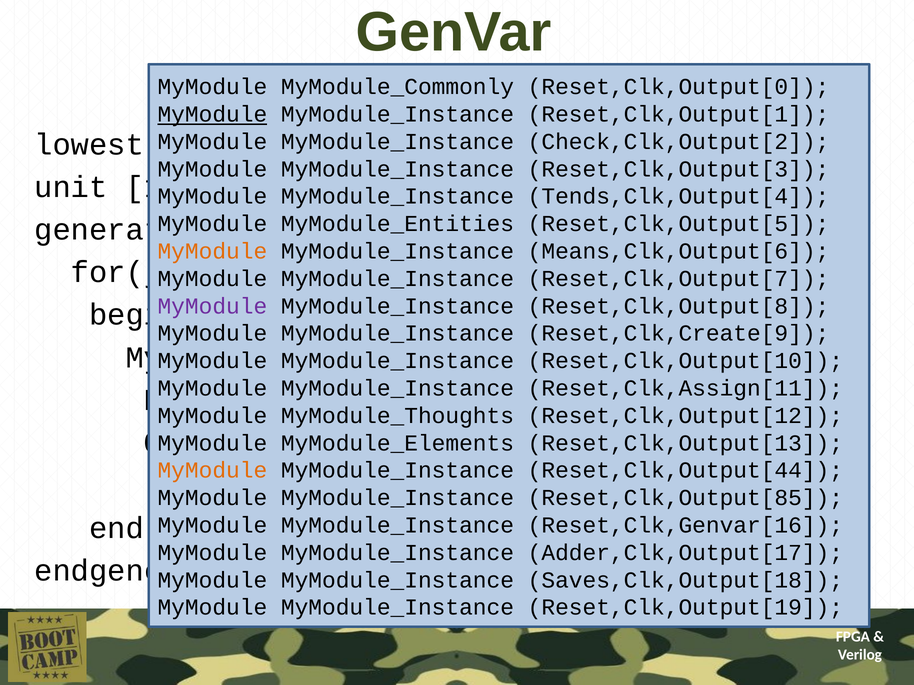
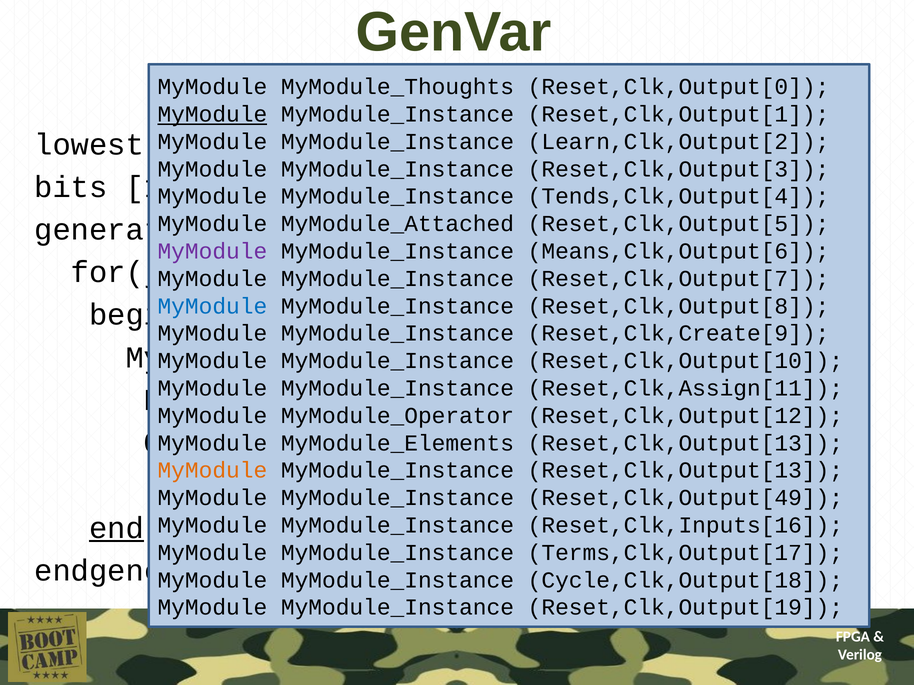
MyModule_Commonly: MyModule_Commonly -> MyModule_Thoughts (397, 87)
Check,Clk,Output[2: Check,Clk,Output[2 -> Learn,Clk,Output[2 (679, 142)
unit: unit -> bits (71, 187)
MyModule_Entities: MyModule_Entities -> MyModule_Attached (397, 224)
MyModule colour: orange -> purple (212, 251)
MyModule colour: purple -> blue (212, 306)
MyModule_Thoughts: MyModule_Thoughts -> MyModule_Operator (397, 416)
MyModule_Instance Reset,Clk,Output[44: Reset,Clk,Output[44 -> Reset,Clk,Output[13 (685, 471)
Reset,Clk,Output[85: Reset,Clk,Output[85 -> Reset,Clk,Output[49 (685, 498)
end underline: none -> present (117, 528)
Reset,Clk,Genvar[16: Reset,Clk,Genvar[16 -> Reset,Clk,Inputs[16 (685, 526)
Adder,Clk,Output[17: Adder,Clk,Output[17 -> Terms,Clk,Output[17 (685, 553)
Saves,Clk,Output[18: Saves,Clk,Output[18 -> Cycle,Clk,Output[18 (685, 580)
